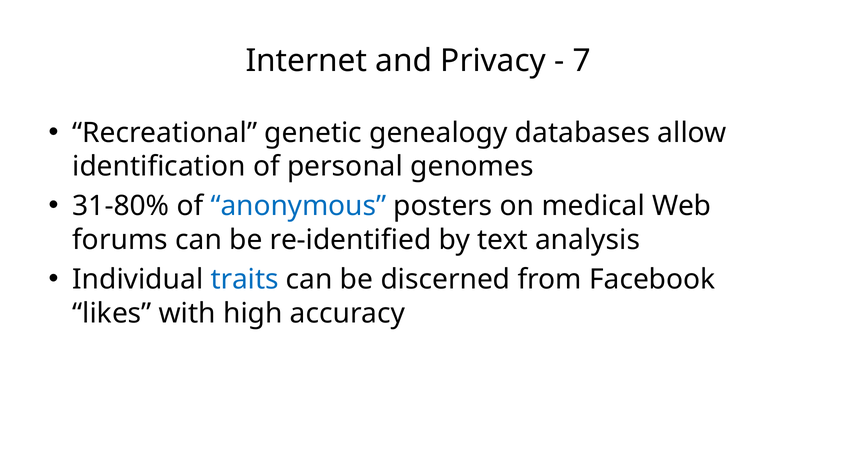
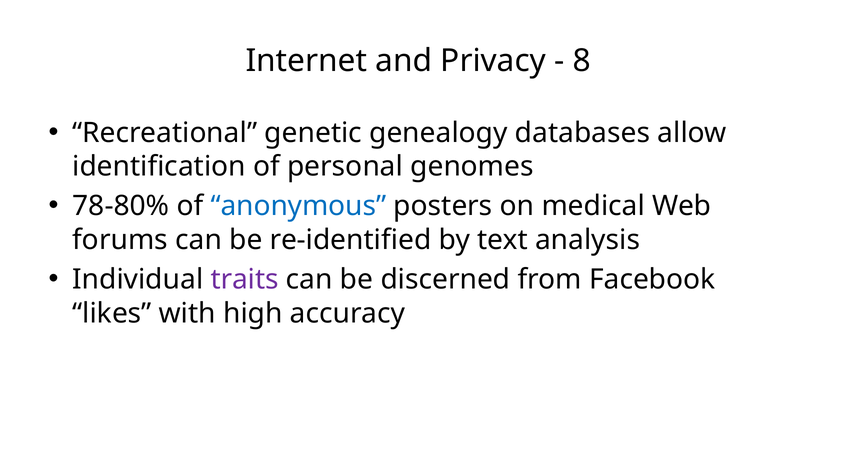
7: 7 -> 8 (582, 61)
31-80%: 31-80% -> 78-80% (121, 206)
traits colour: blue -> purple (245, 280)
